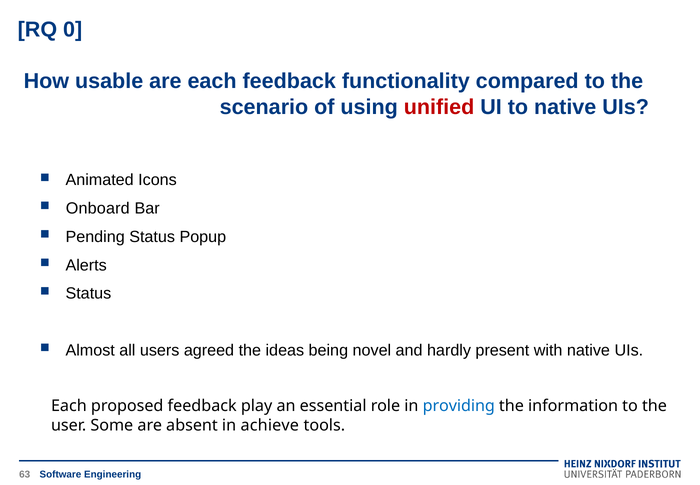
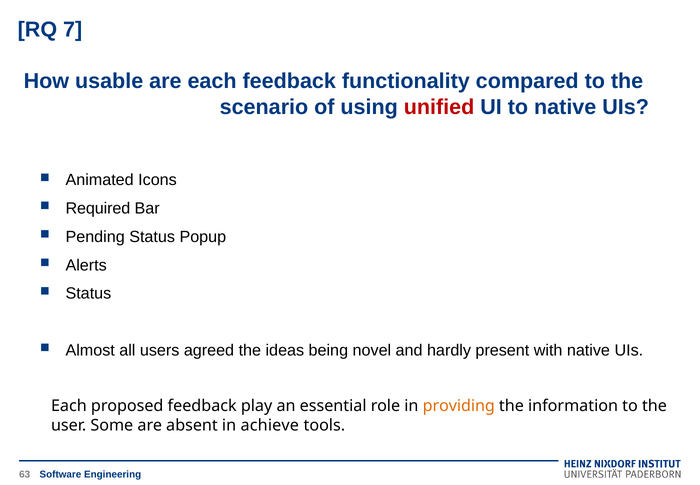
0: 0 -> 7 (73, 29)
Onboard: Onboard -> Required (98, 208)
providing colour: blue -> orange (459, 406)
